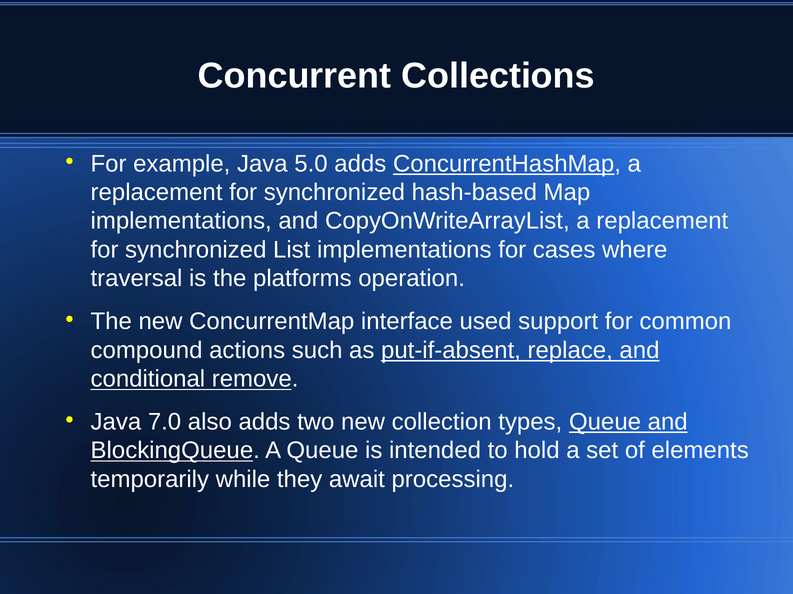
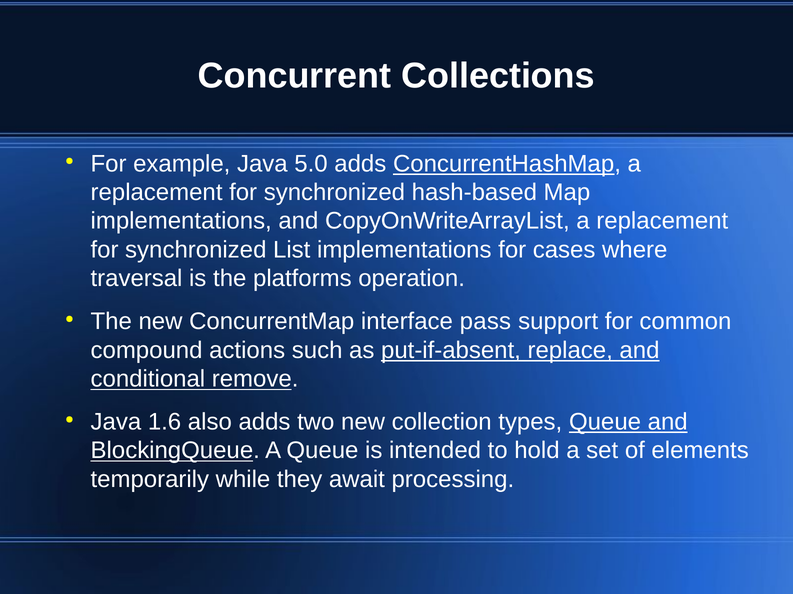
used: used -> pass (485, 322)
7.0: 7.0 -> 1.6 (165, 422)
